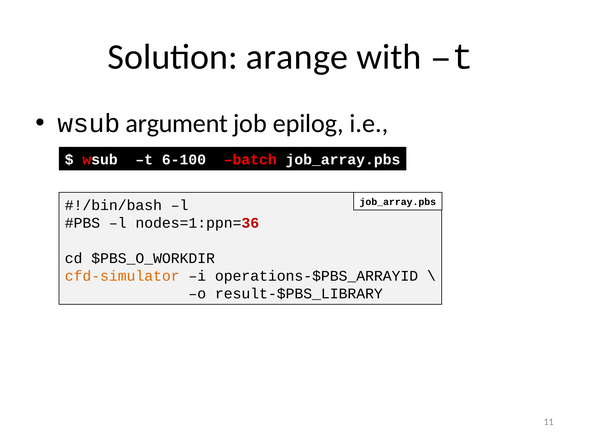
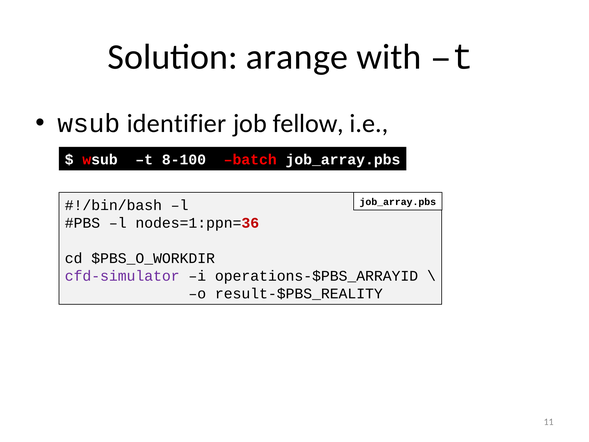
argument: argument -> identifier (177, 124)
epilog: epilog -> fellow (308, 124)
6-100: 6-100 -> 8-100 (184, 160)
cfd-simulator colour: orange -> purple (122, 276)
result-$PBS_LIBRARY: result-$PBS_LIBRARY -> result-$PBS_REALITY (299, 293)
